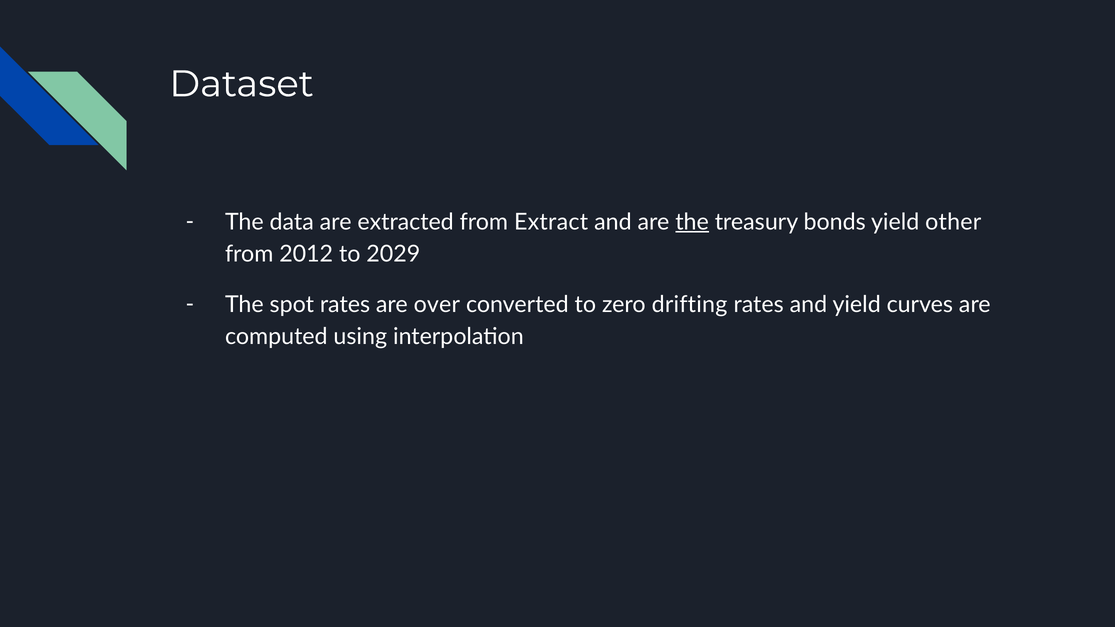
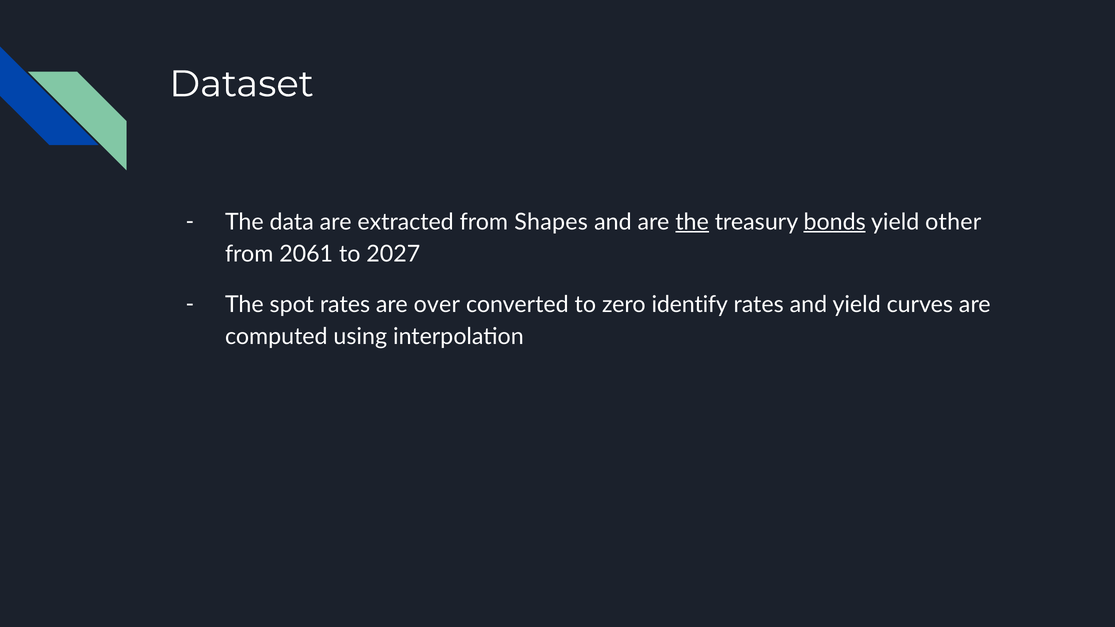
Extract: Extract -> Shapes (551, 222)
bonds underline: none -> present (835, 222)
2012: 2012 -> 2061 (306, 254)
2029: 2029 -> 2027 (393, 254)
drifting: drifting -> identify (690, 305)
